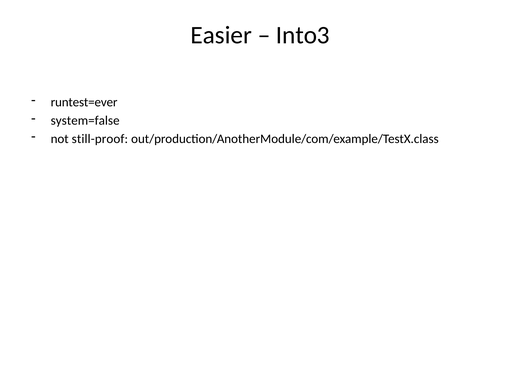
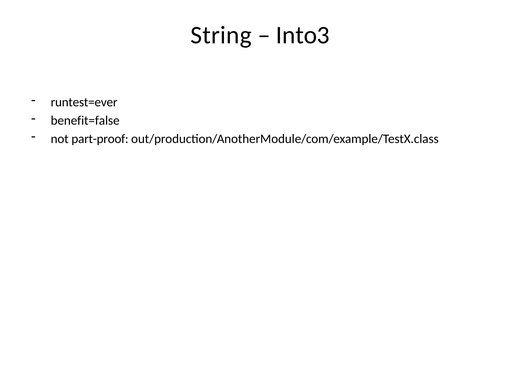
Easier: Easier -> String (221, 35)
system=false: system=false -> benefit=false (85, 121)
still-proof: still-proof -> part-proof (100, 139)
